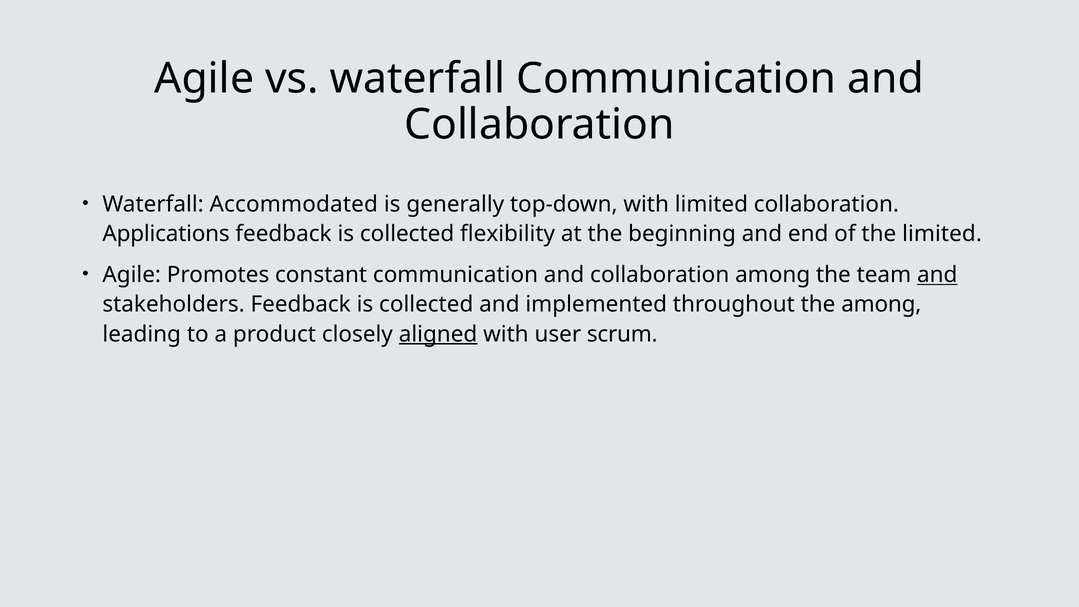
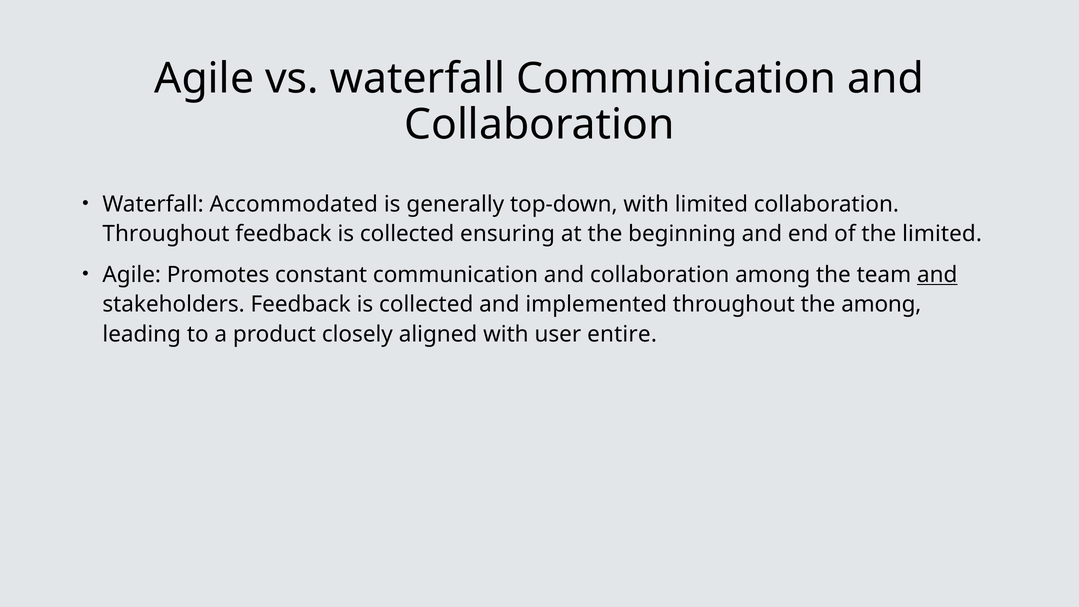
Applications: Applications -> Throughout (166, 234)
flexibility: flexibility -> ensuring (508, 234)
aligned underline: present -> none (438, 334)
scrum: scrum -> entire (622, 334)
